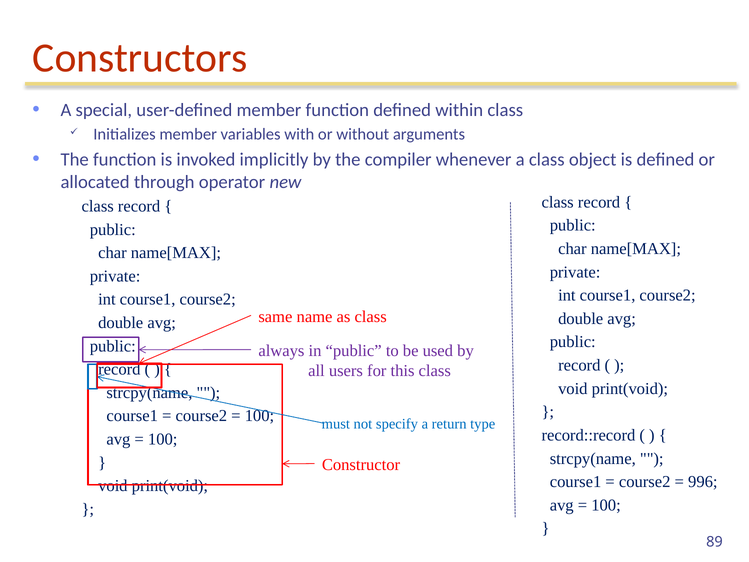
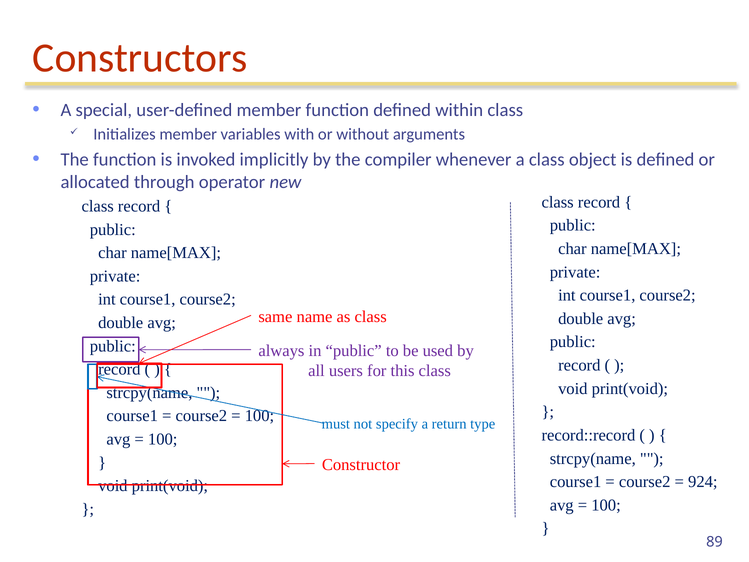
996: 996 -> 924 (703, 482)
